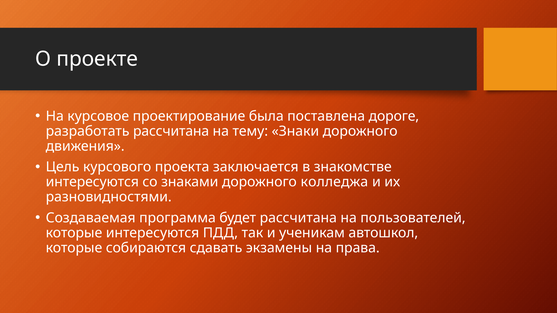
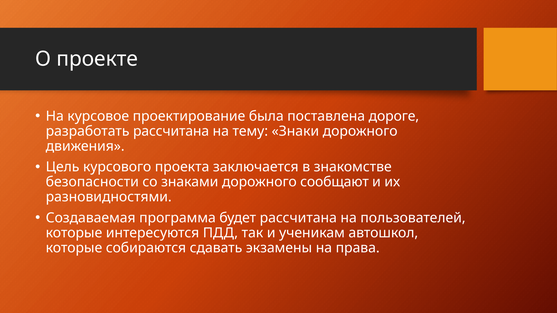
интересуются: интересуются -> безопасности (92, 182)
колледжа: колледжа -> сообщают (335, 182)
